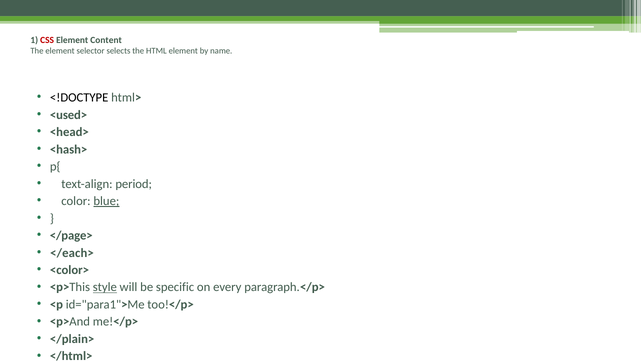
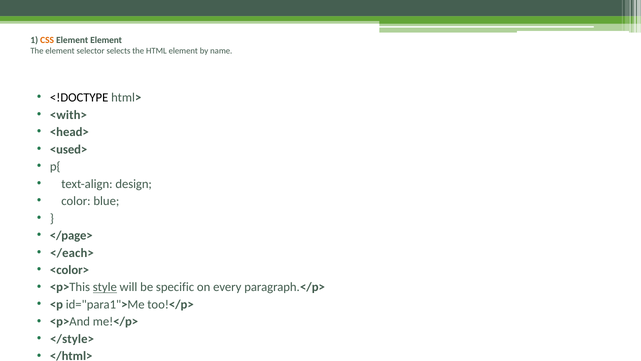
CSS colour: red -> orange (47, 40)
Element Content: Content -> Element (106, 40)
<used>: <used> -> <with> (68, 115)
<hash>: <hash> -> <used> (69, 149)
period: period -> design (134, 184)
blue underline: present -> none (106, 201)
</plain>: </plain> -> </style> (72, 339)
